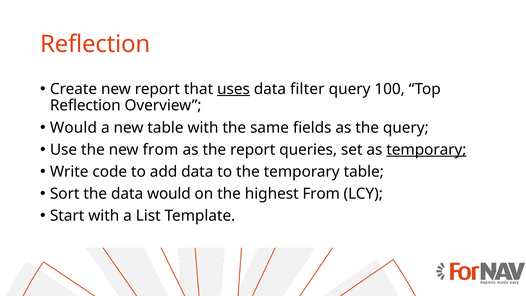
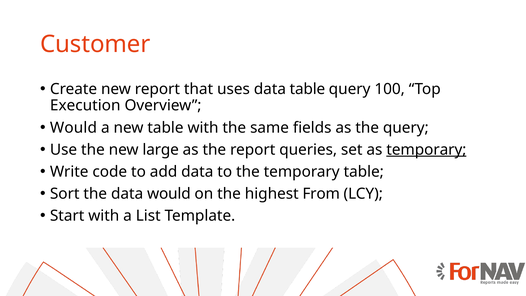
Reflection: Reflection -> Customer (95, 44)
uses underline: present -> none (233, 89)
data filter: filter -> table (307, 89)
Reflection: Reflection -> Execution (85, 106)
new from: from -> large (161, 150)
